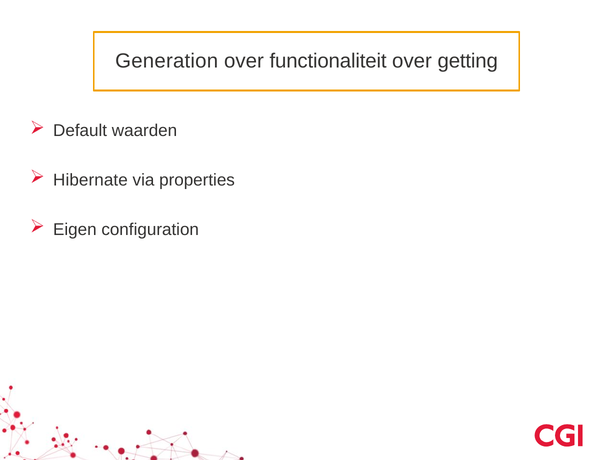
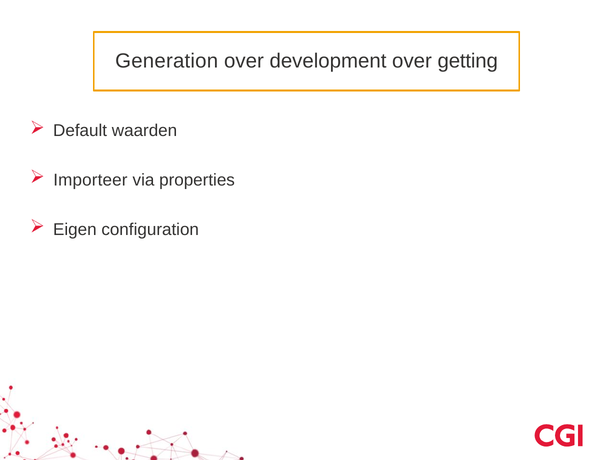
functionaliteit: functionaliteit -> development (328, 61)
Hibernate: Hibernate -> Importeer (90, 180)
